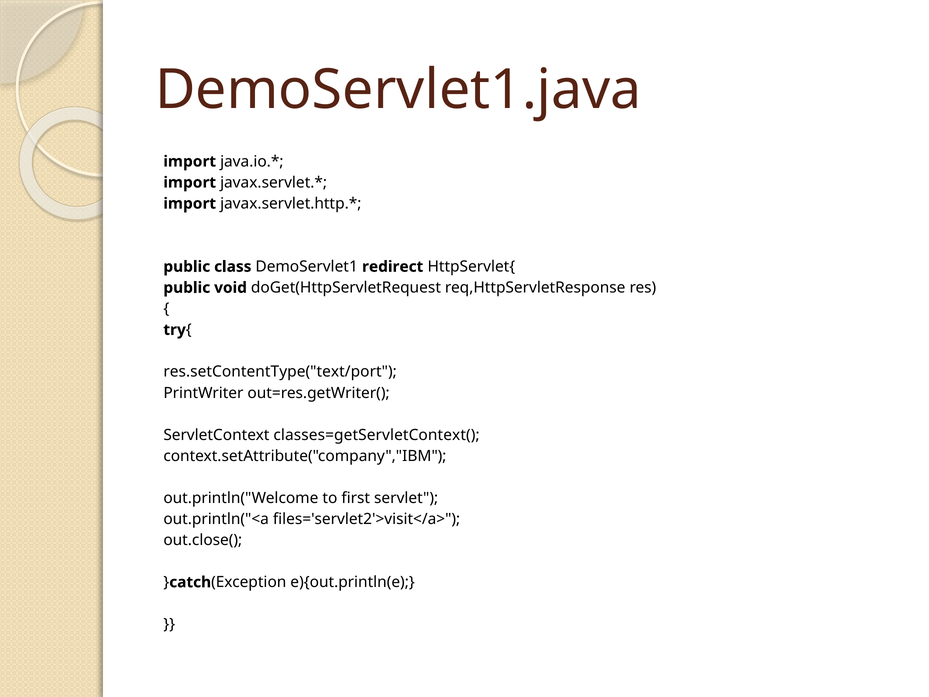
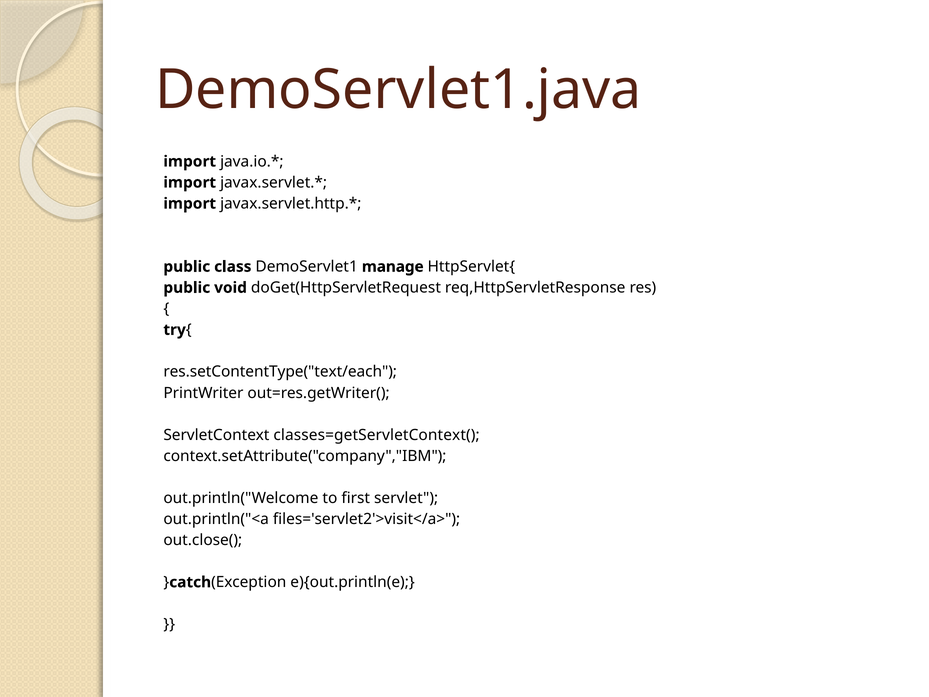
redirect: redirect -> manage (393, 267)
res.setContentType("text/port: res.setContentType("text/port -> res.setContentType("text/each (280, 372)
